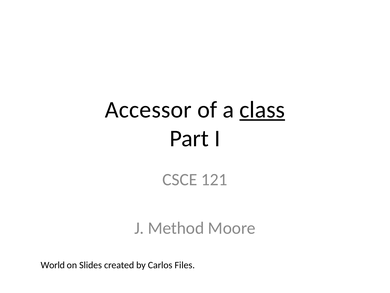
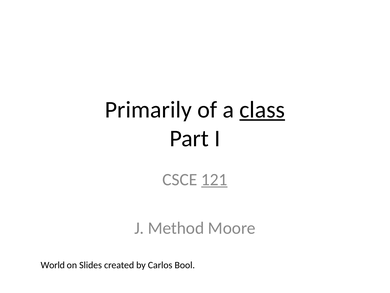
Accessor: Accessor -> Primarily (148, 110)
121 underline: none -> present (214, 179)
Files: Files -> Bool (185, 265)
